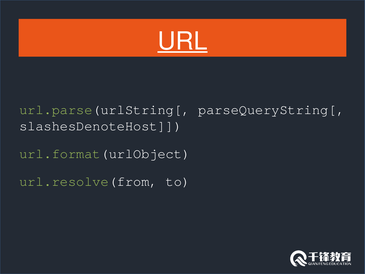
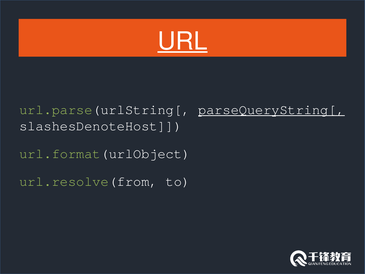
parseQueryString[ underline: none -> present (271, 110)
